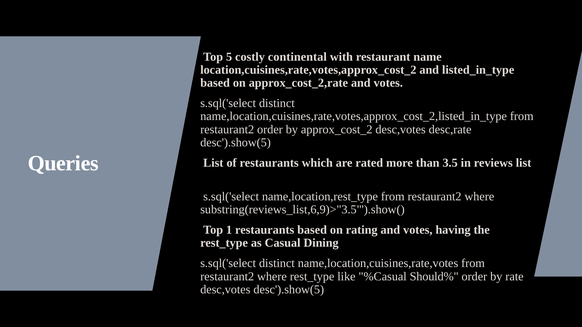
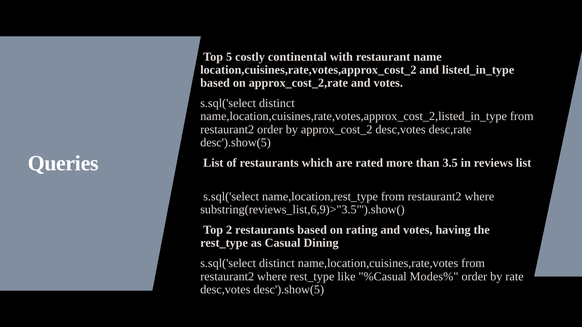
1: 1 -> 2 (229, 230)
Should%: Should% -> Modes% (434, 277)
